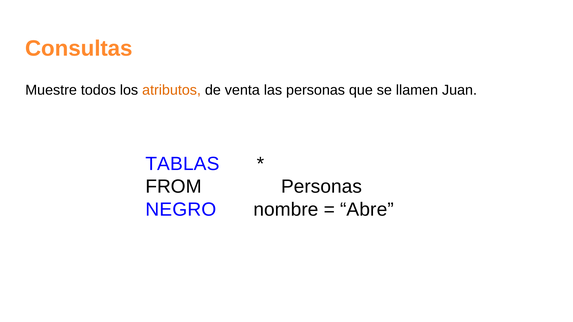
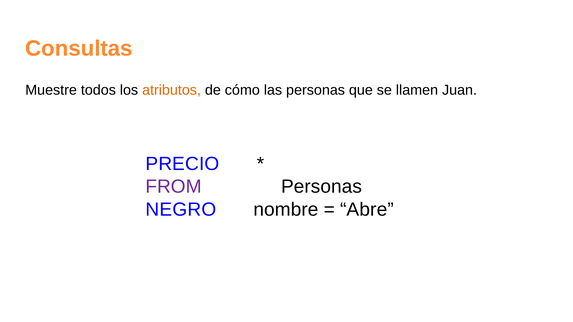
venta: venta -> cómo (242, 90)
TABLAS: TABLAS -> PRECIO (182, 164)
FROM colour: black -> purple (174, 187)
